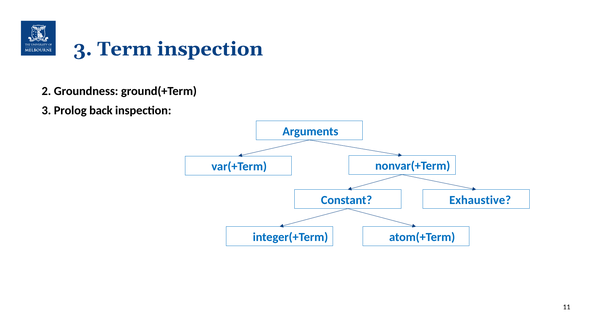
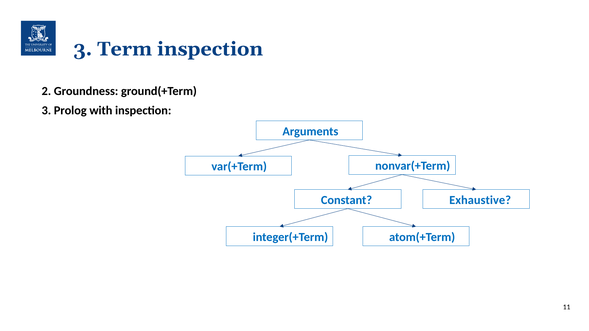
back: back -> with (101, 110)
